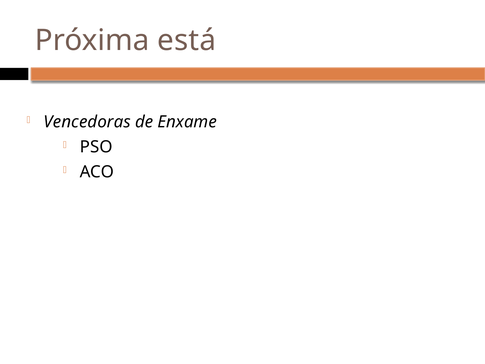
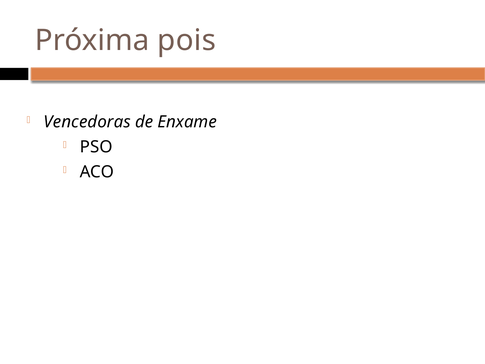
está: está -> pois (187, 40)
